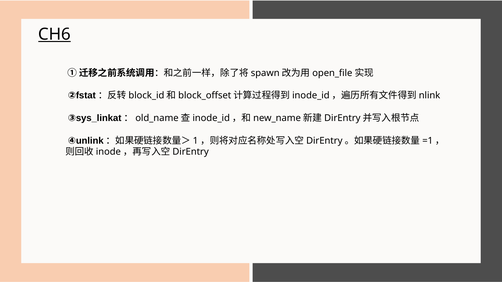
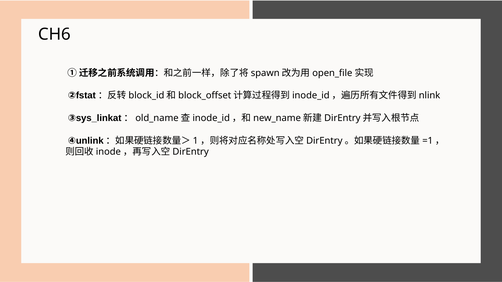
CH6 underline: present -> none (54, 34)
